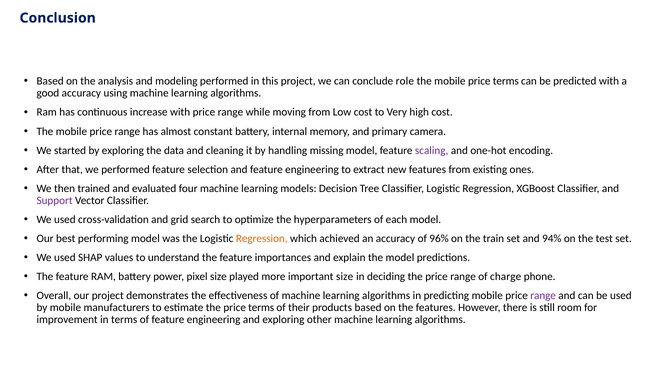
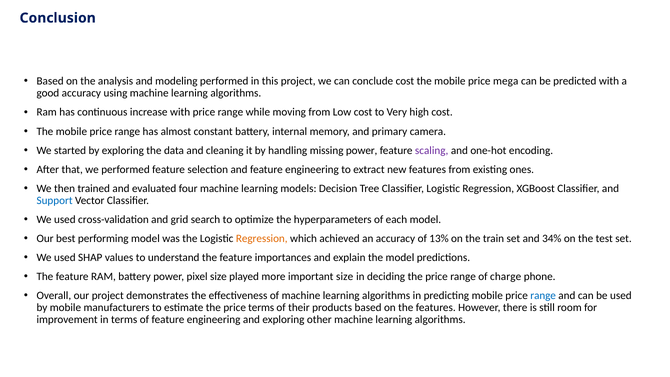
conclude role: role -> cost (405, 81)
mobile price terms: terms -> mega (506, 81)
missing model: model -> power (362, 150)
Support colour: purple -> blue (55, 200)
96%: 96% -> 13% (439, 239)
94%: 94% -> 34% (552, 239)
range colour: purple -> blue (543, 296)
